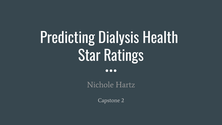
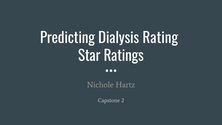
Health: Health -> Rating (160, 38)
